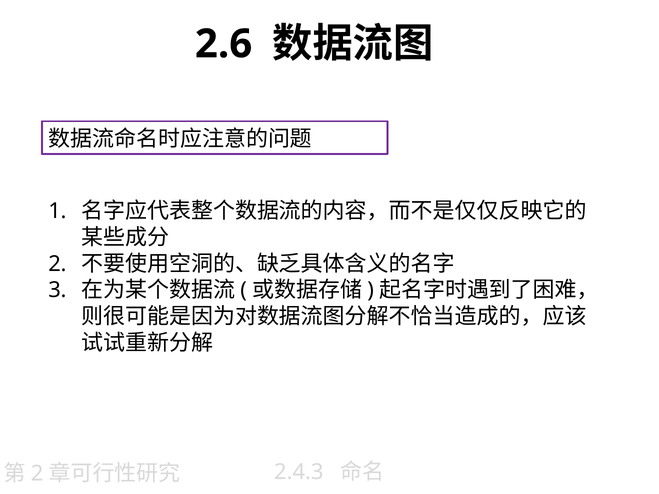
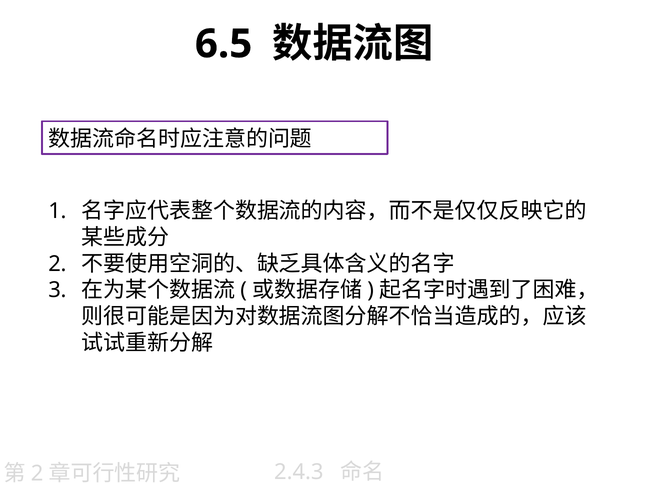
2.6: 2.6 -> 6.5 (224, 44)
